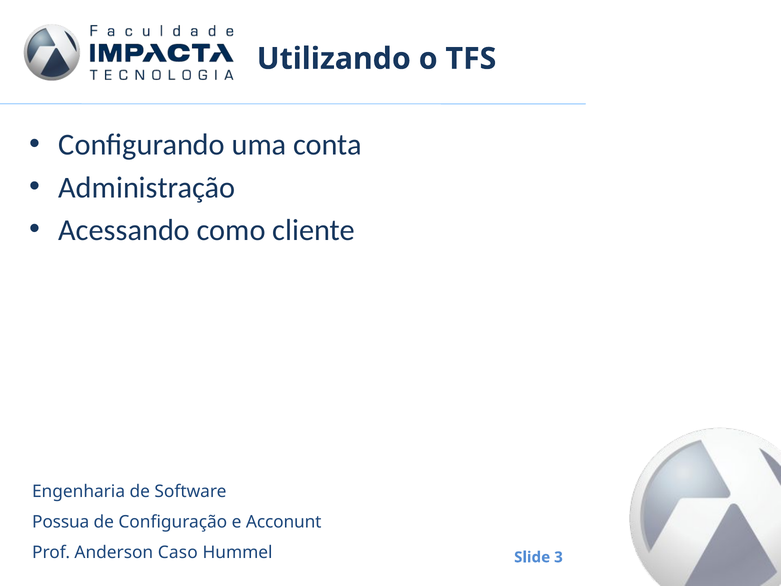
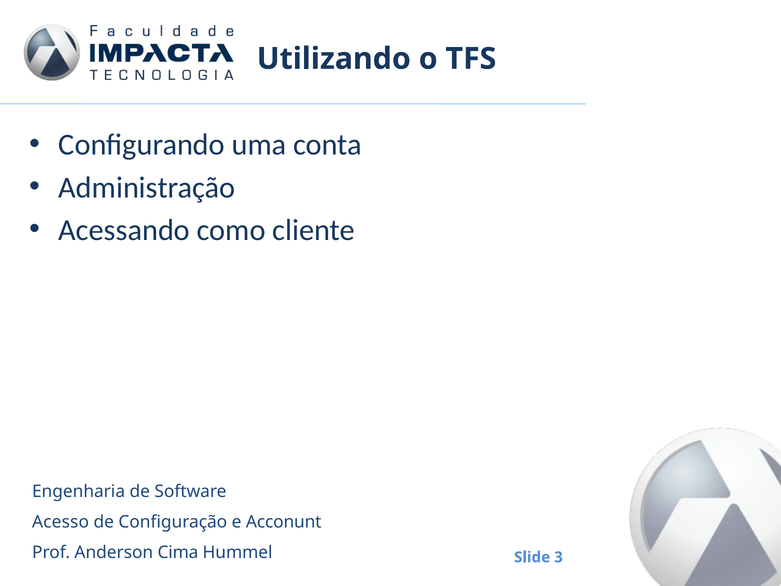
Possua: Possua -> Acesso (61, 522)
Caso: Caso -> Cima (178, 552)
